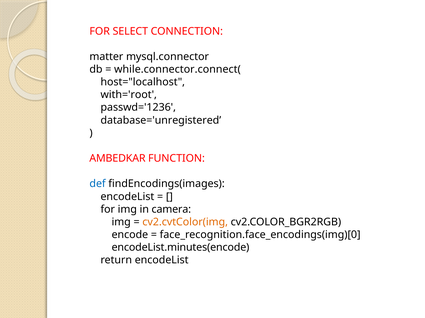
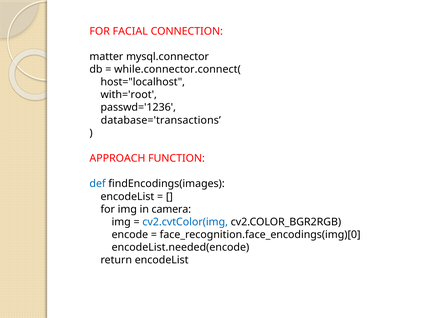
SELECT: SELECT -> FACIAL (130, 31)
database='unregistered: database='unregistered -> database='transactions (161, 120)
AMBEDKAR: AMBEDKAR -> APPROACH (117, 159)
cv2.cvtColor(img colour: orange -> blue (185, 222)
encodeList.minutes(encode: encodeList.minutes(encode -> encodeList.needed(encode (180, 248)
